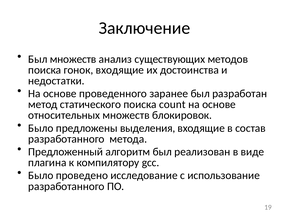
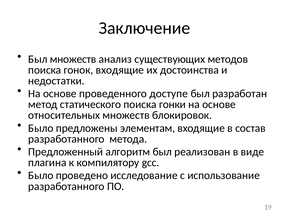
заранее: заранее -> доступе (169, 94)
count: count -> гонки (172, 104)
выделения: выделения -> элементам (148, 128)
